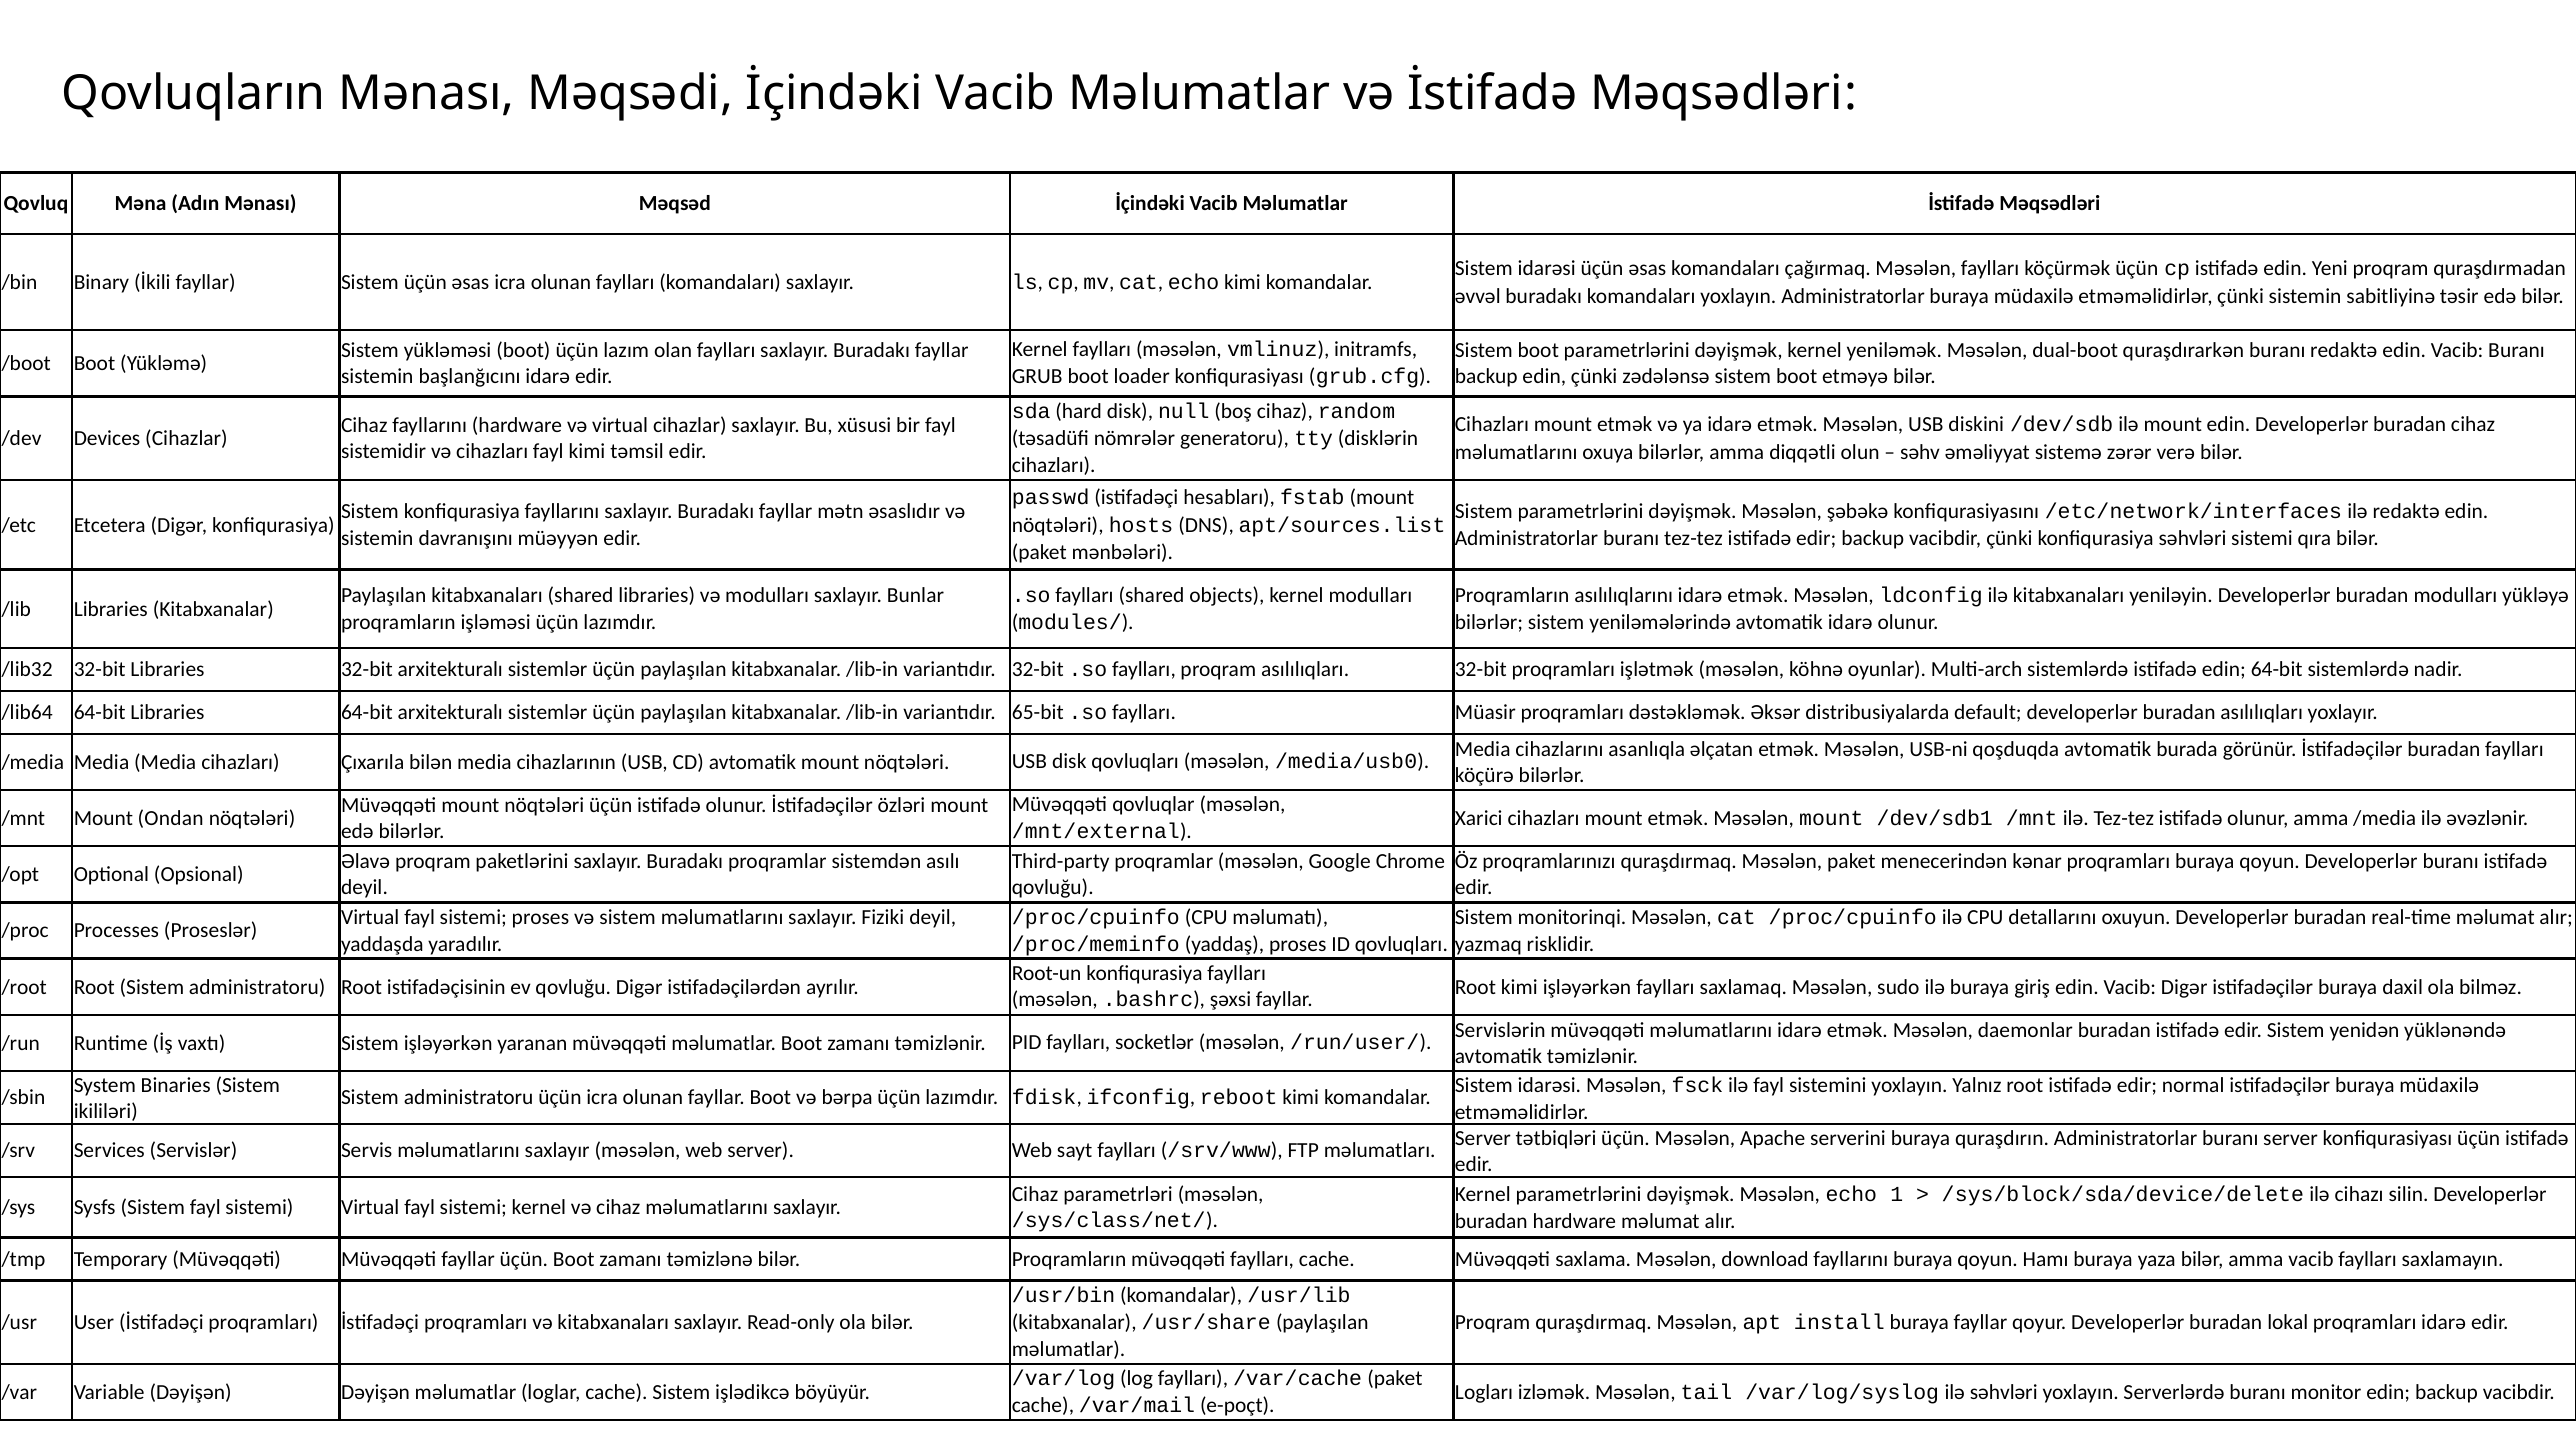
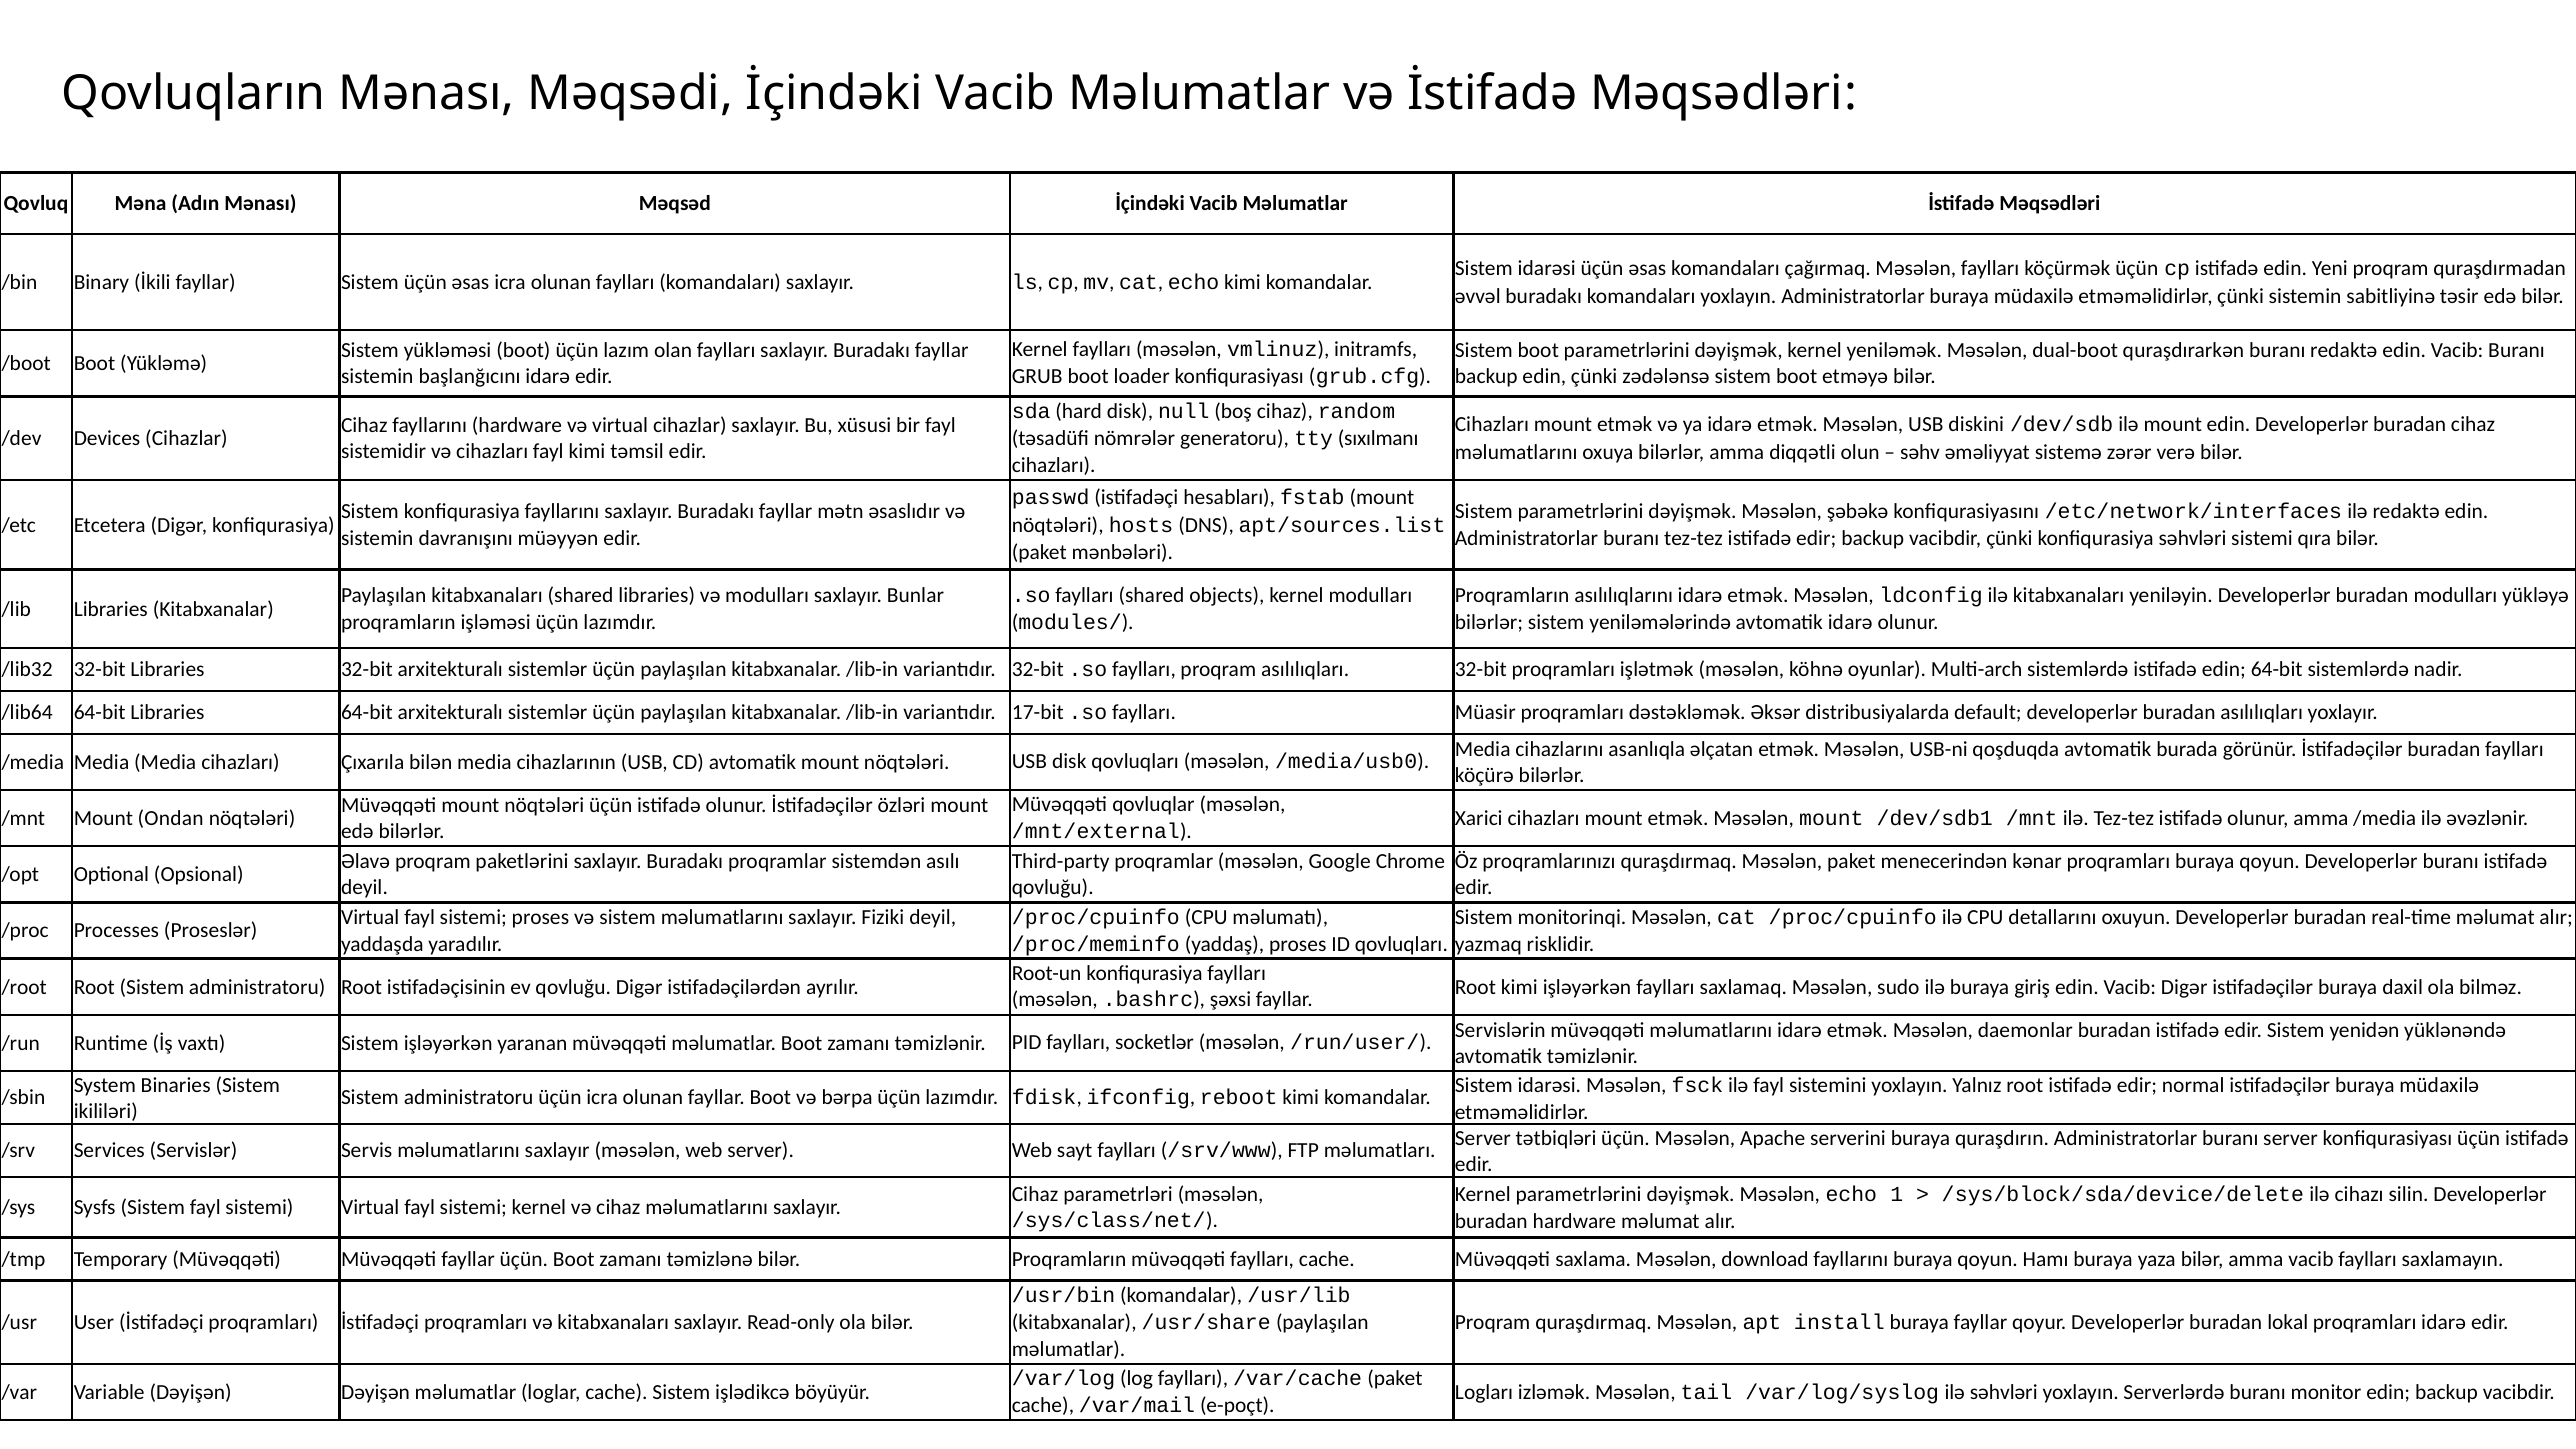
disklərin: disklərin -> sıxılmanı (1378, 438)
65-bit: 65-bit -> 17-bit (1038, 712)
